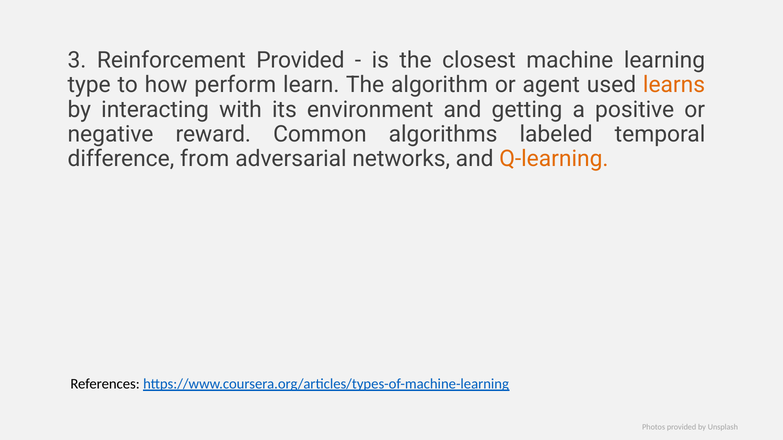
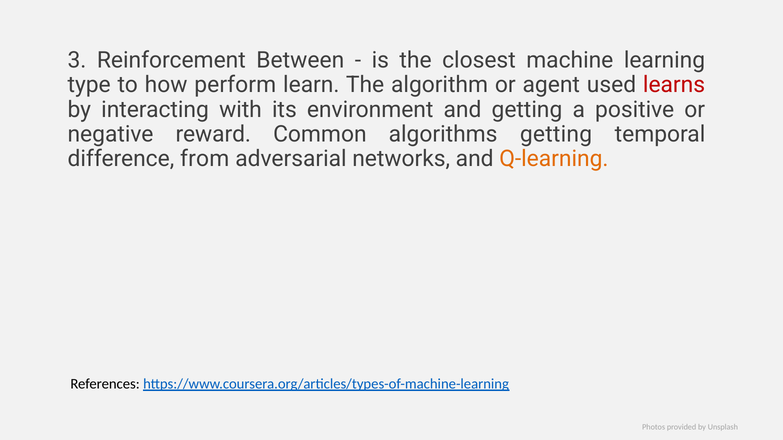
Reinforcement Provided: Provided -> Between (300, 60)
learns colour: orange -> red (674, 85)
algorithms labeled: labeled -> getting (556, 134)
